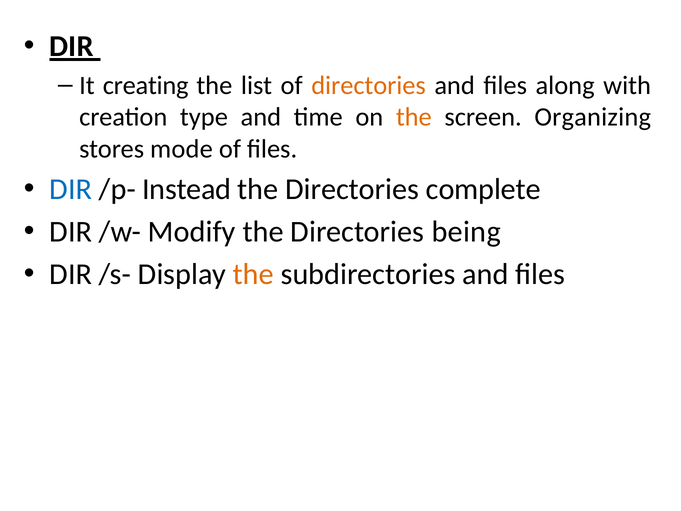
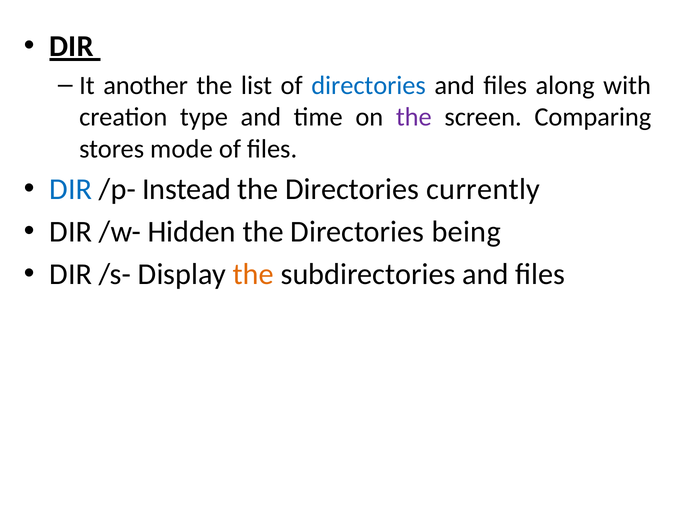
creating: creating -> another (146, 85)
directories colour: orange -> blue (369, 85)
the colour: orange -> purple (414, 117)
Organizing: Organizing -> Comparing (593, 117)
complete: complete -> currently (483, 189)
Modify: Modify -> Hidden (192, 232)
